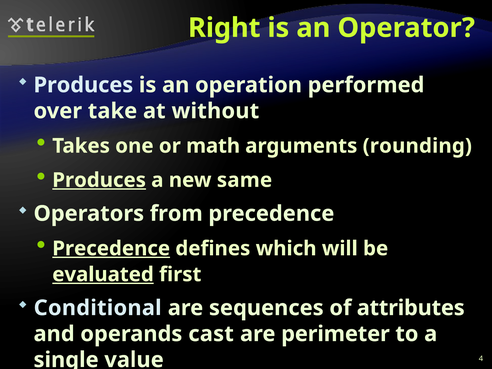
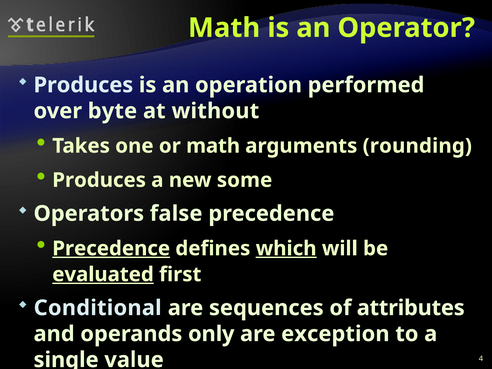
Right: Right -> Math (224, 28)
take: take -> byte (112, 111)
Produces underline: present -> none (99, 180)
same: same -> some (245, 180)
from: from -> false (176, 214)
which underline: none -> present (286, 248)
cast: cast -> only (211, 334)
perimeter: perimeter -> exception (335, 334)
